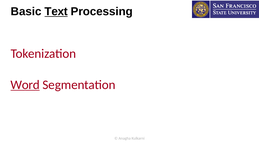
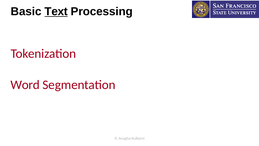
Word underline: present -> none (25, 85)
